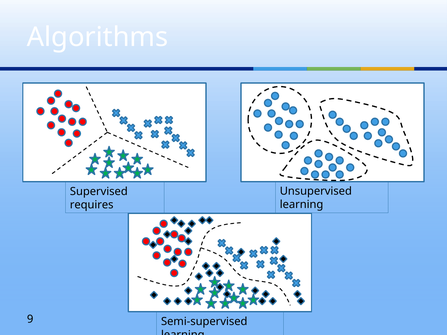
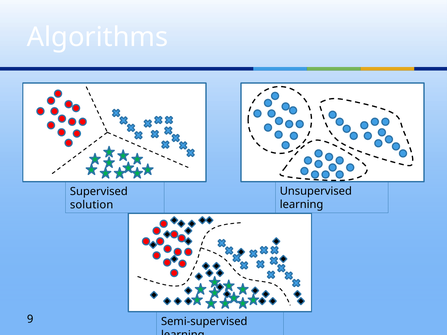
requires: requires -> solution (92, 205)
